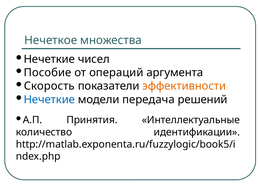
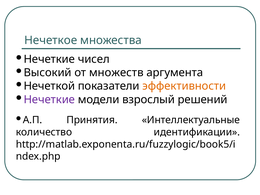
Пособие: Пособие -> Высокий (48, 73)
операций: операций -> множеств (116, 73)
Скорость: Скорость -> Нечеткой (49, 86)
Нечеткие colour: blue -> purple (49, 100)
передача: передача -> взрослый (149, 100)
